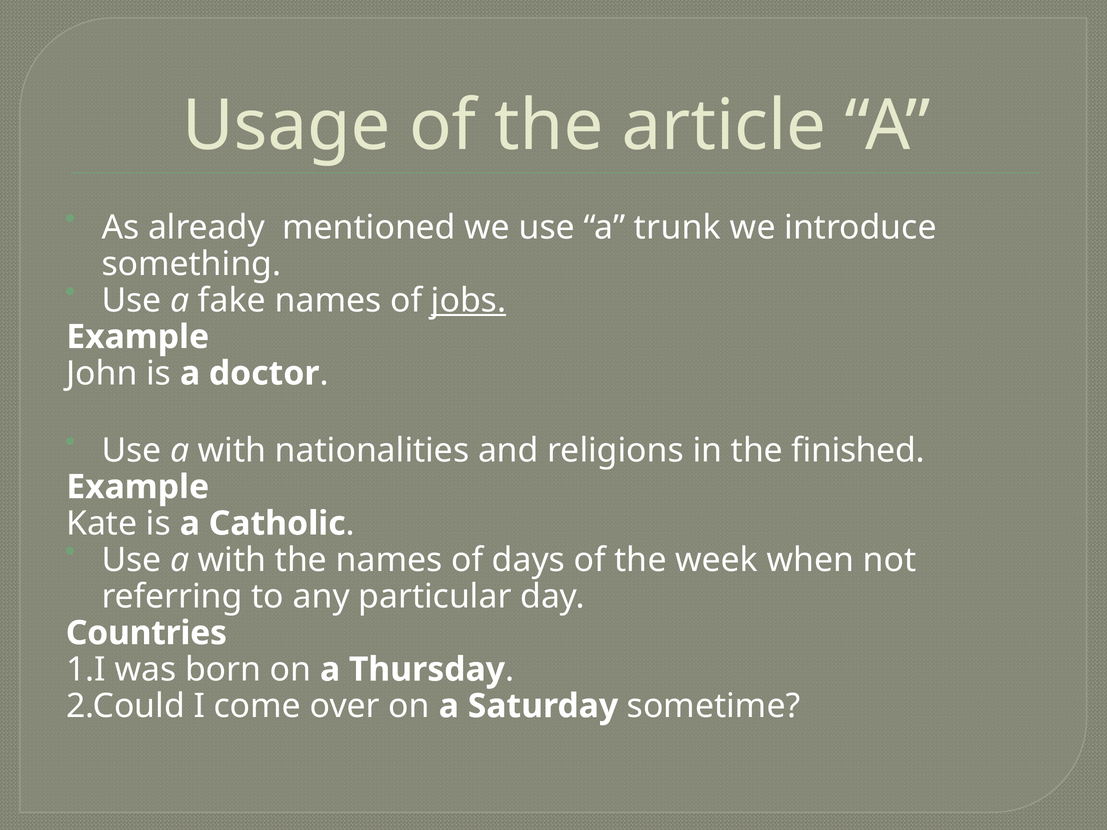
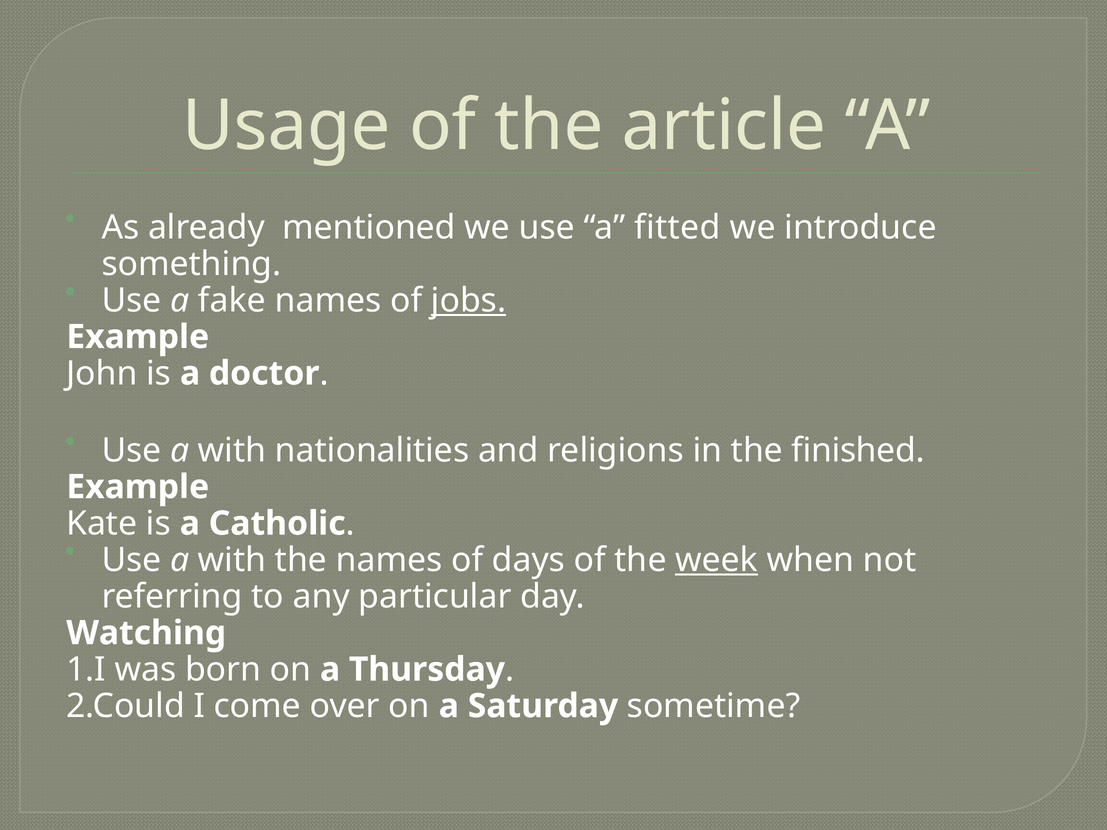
trunk: trunk -> fitted (677, 227)
week underline: none -> present (717, 560)
Countries: Countries -> Watching (146, 633)
